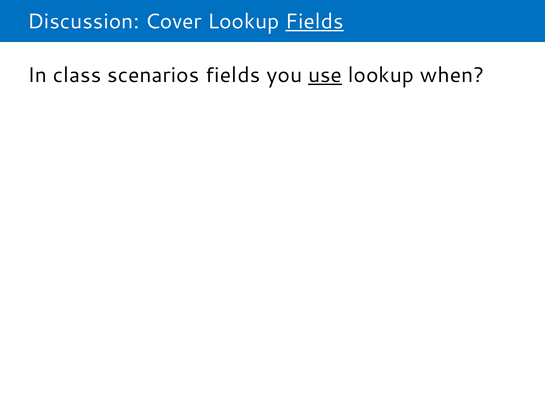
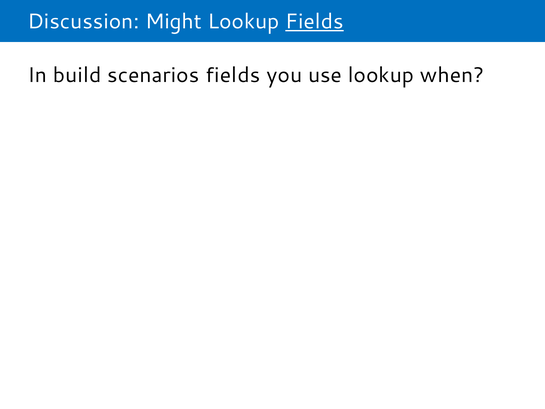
Cover: Cover -> Might (173, 22)
class: class -> build (77, 75)
use underline: present -> none (325, 75)
